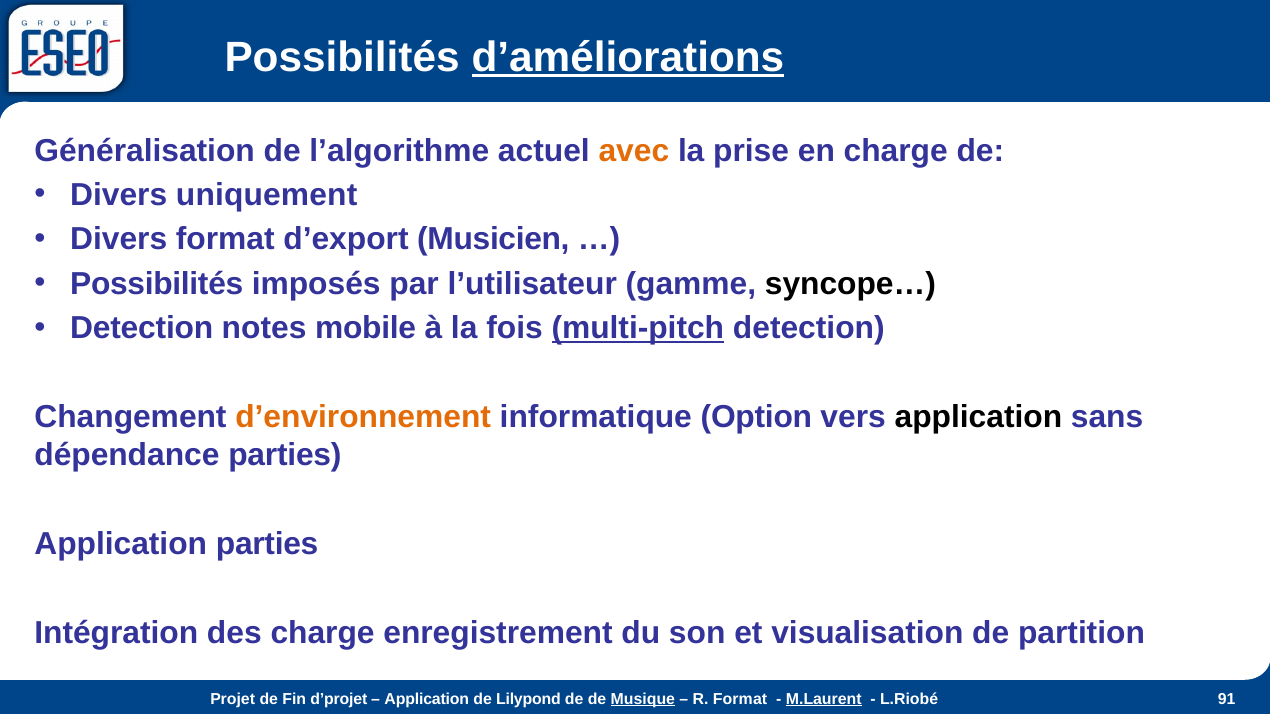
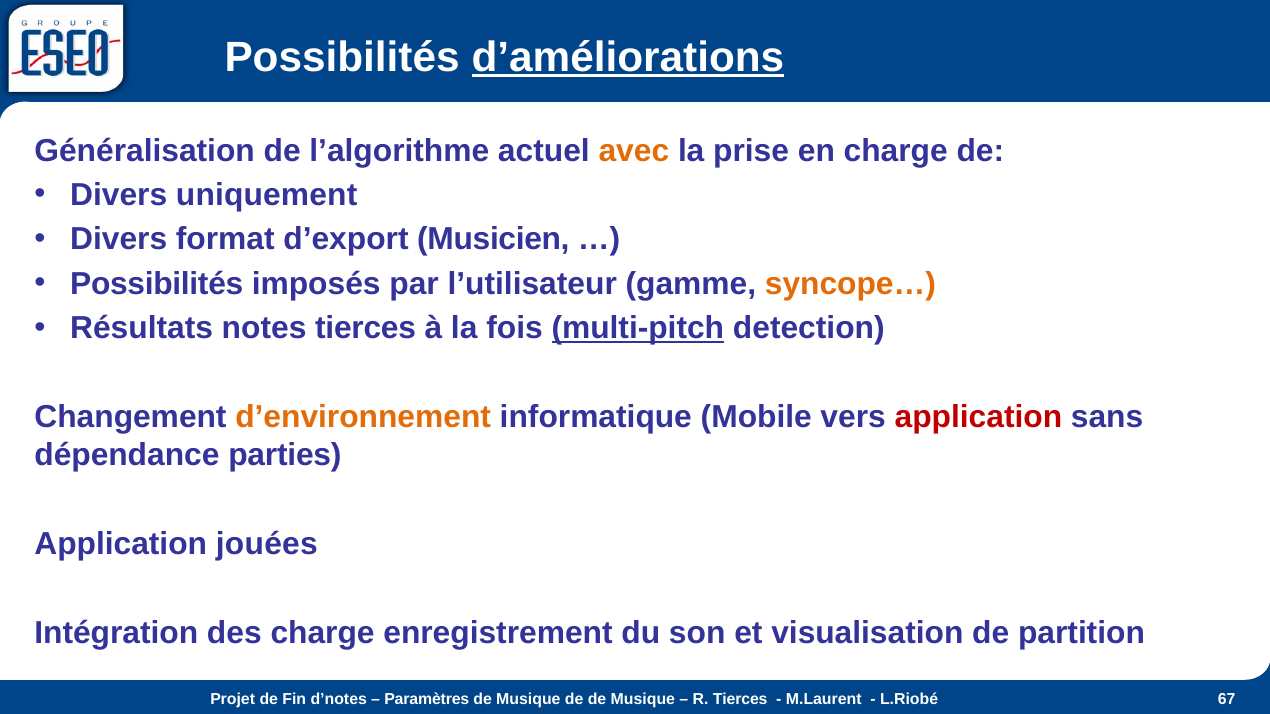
syncope… colour: black -> orange (850, 284)
Detection: Detection -> Résultats (142, 328)
notes mobile: mobile -> tierces (366, 328)
Option: Option -> Mobile (756, 417)
application colour: black -> red (978, 417)
Application parties: parties -> jouées (267, 544)
d’projet: d’projet -> d’notes (339, 699)
Application: Application -> Paramètres (427, 699)
Lilypond: Lilypond -> Musique (528, 699)
Musique underline: present -> none (643, 699)
R Format: Format -> Tierces (740, 699)
M.Laurent underline: present -> none (824, 699)
91: 91 -> 67 (1227, 699)
